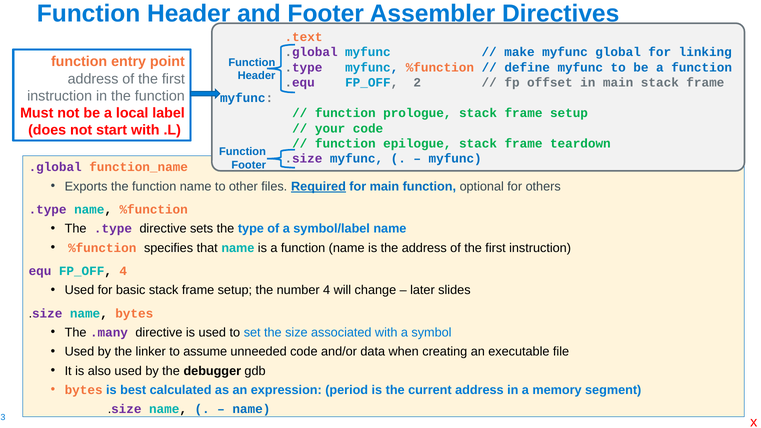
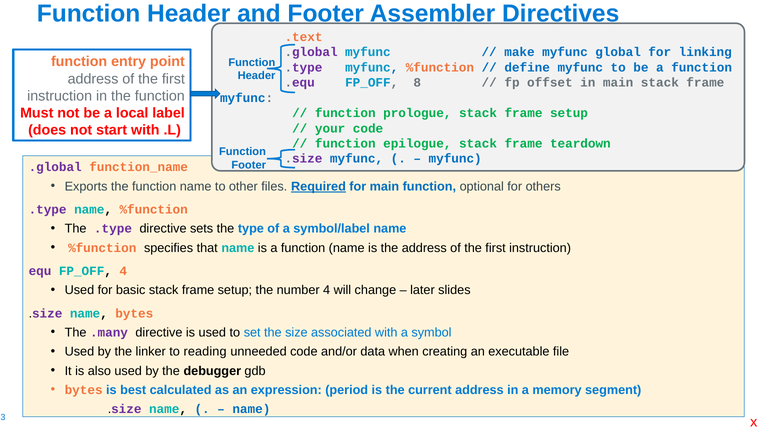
2: 2 -> 8 (417, 83)
assume: assume -> reading (205, 352)
